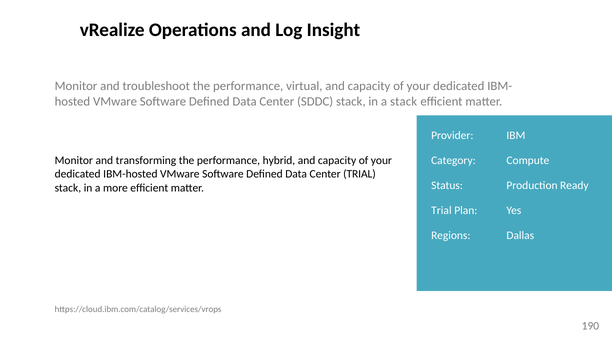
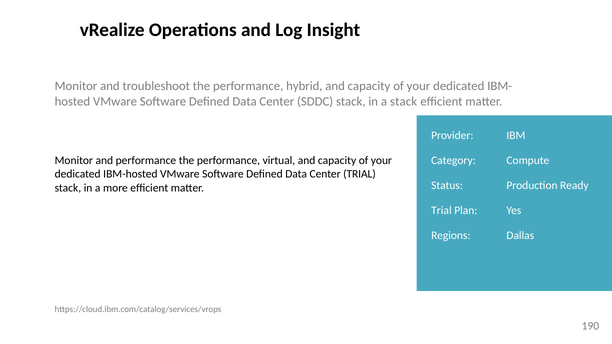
virtual: virtual -> hybrid (304, 86)
and transforming: transforming -> performance (146, 161)
hybrid: hybrid -> virtual (279, 161)
